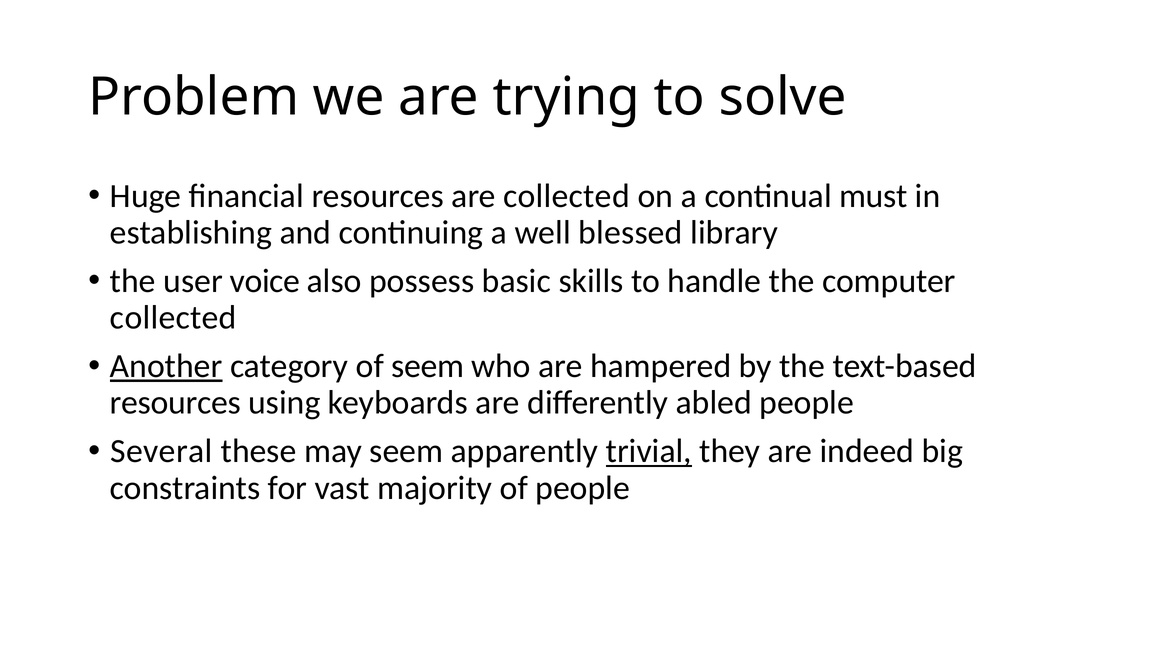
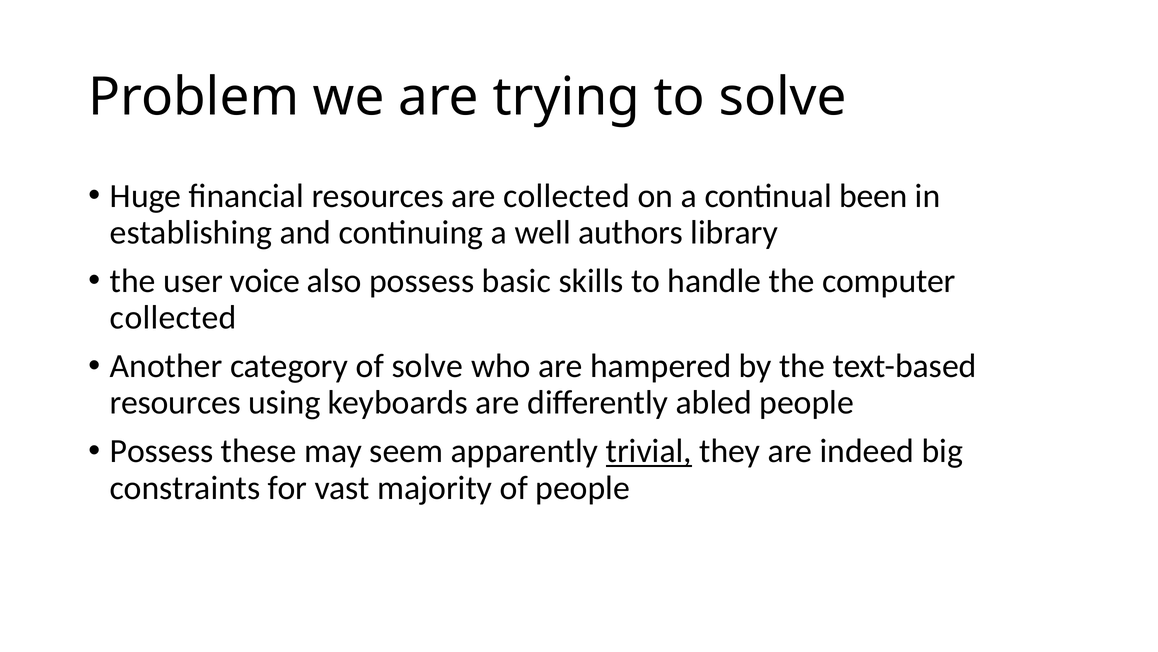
must: must -> been (873, 196)
blessed: blessed -> authors (631, 232)
Another underline: present -> none (166, 366)
of seem: seem -> solve (427, 366)
Several: Several -> Possess (162, 451)
